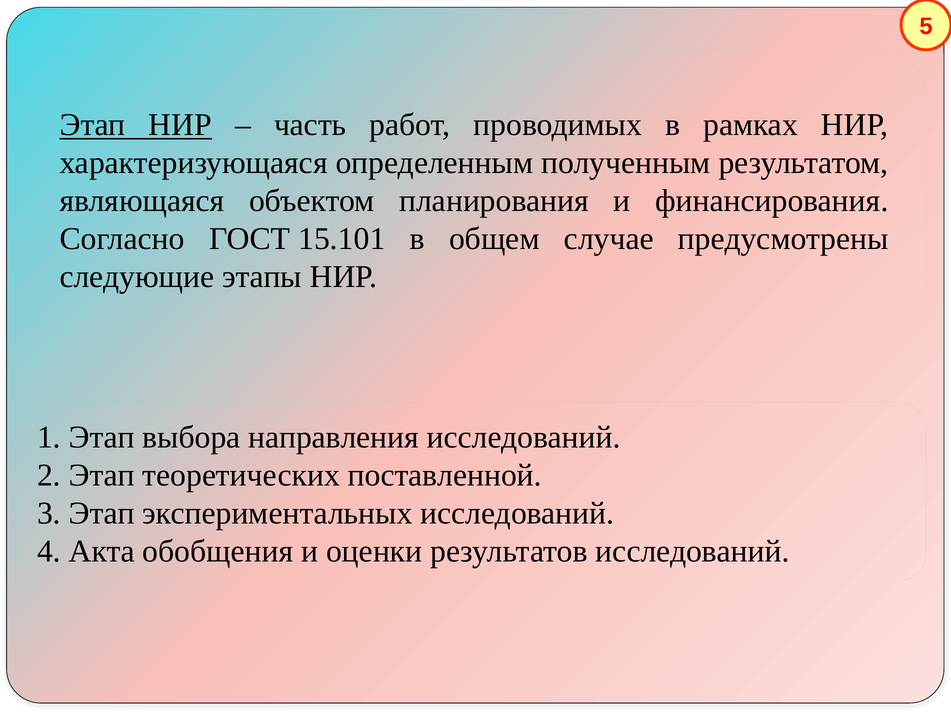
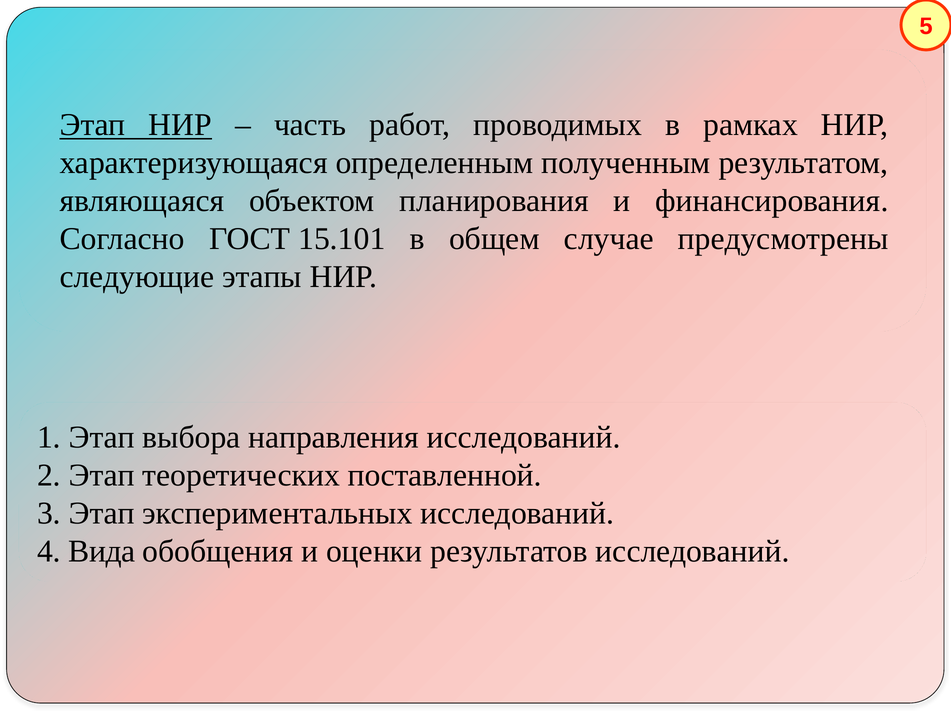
Акта: Акта -> Вида (102, 551)
